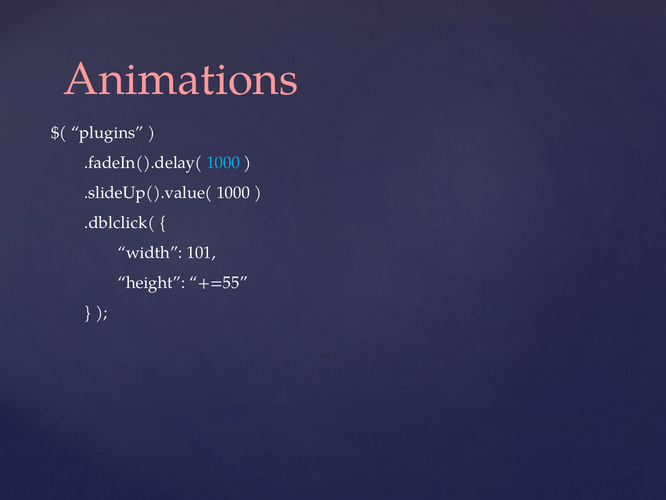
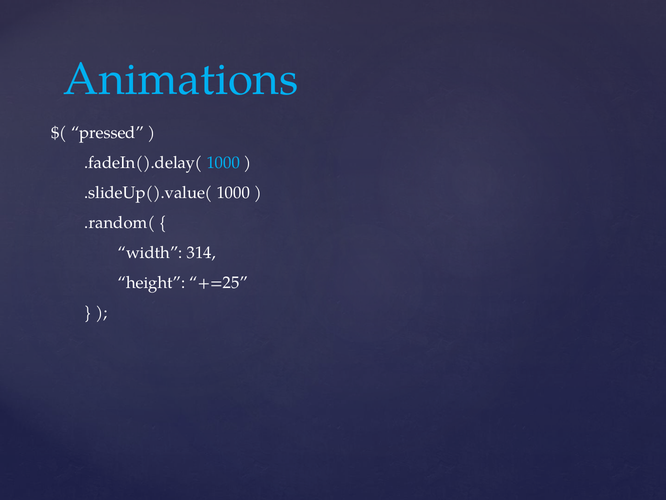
Animations colour: pink -> light blue (181, 79)
plugins: plugins -> pressed (107, 133)
.dblclick(: .dblclick( -> .random( (120, 222)
101: 101 -> 314 (201, 252)
+=55: +=55 -> +=25 (219, 282)
